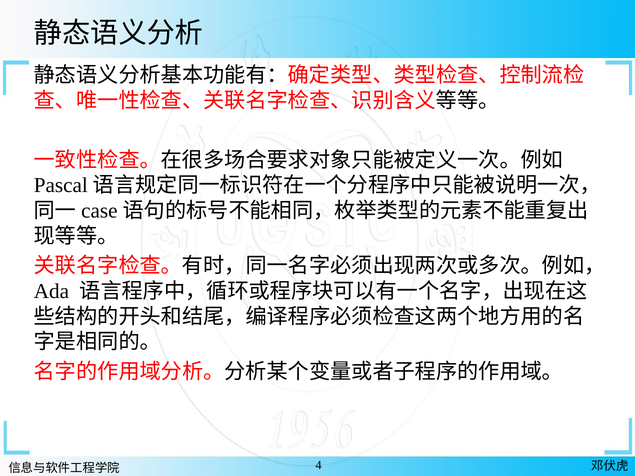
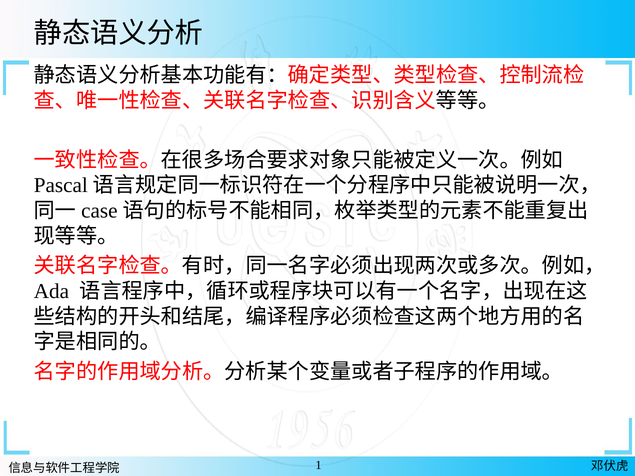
4: 4 -> 1 (319, 465)
